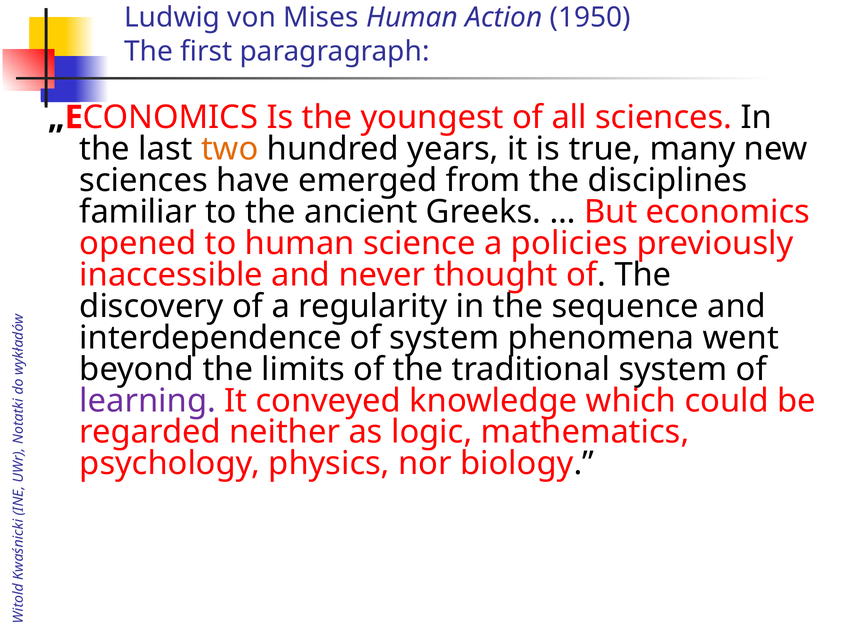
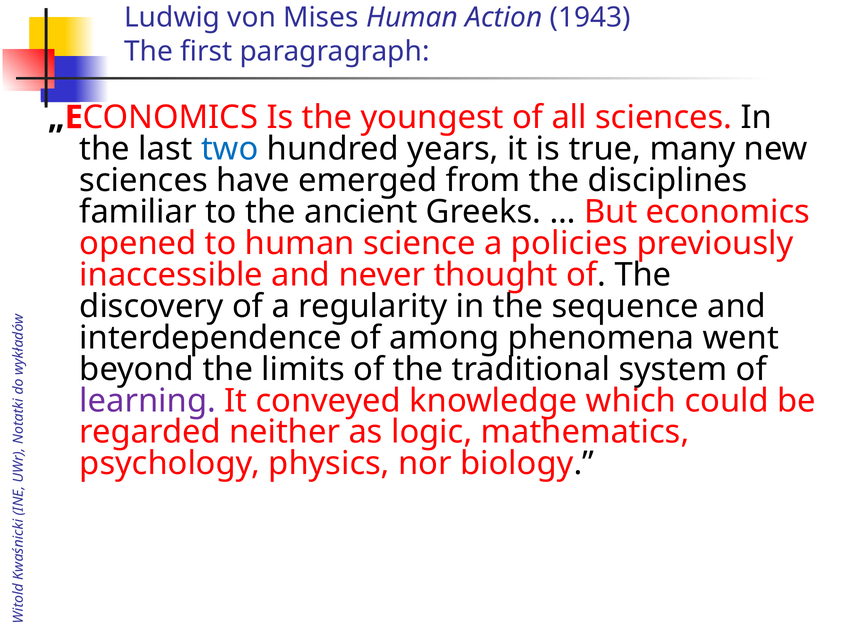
1950: 1950 -> 1943 (590, 18)
two colour: orange -> blue (230, 149)
of system: system -> among (444, 337)
